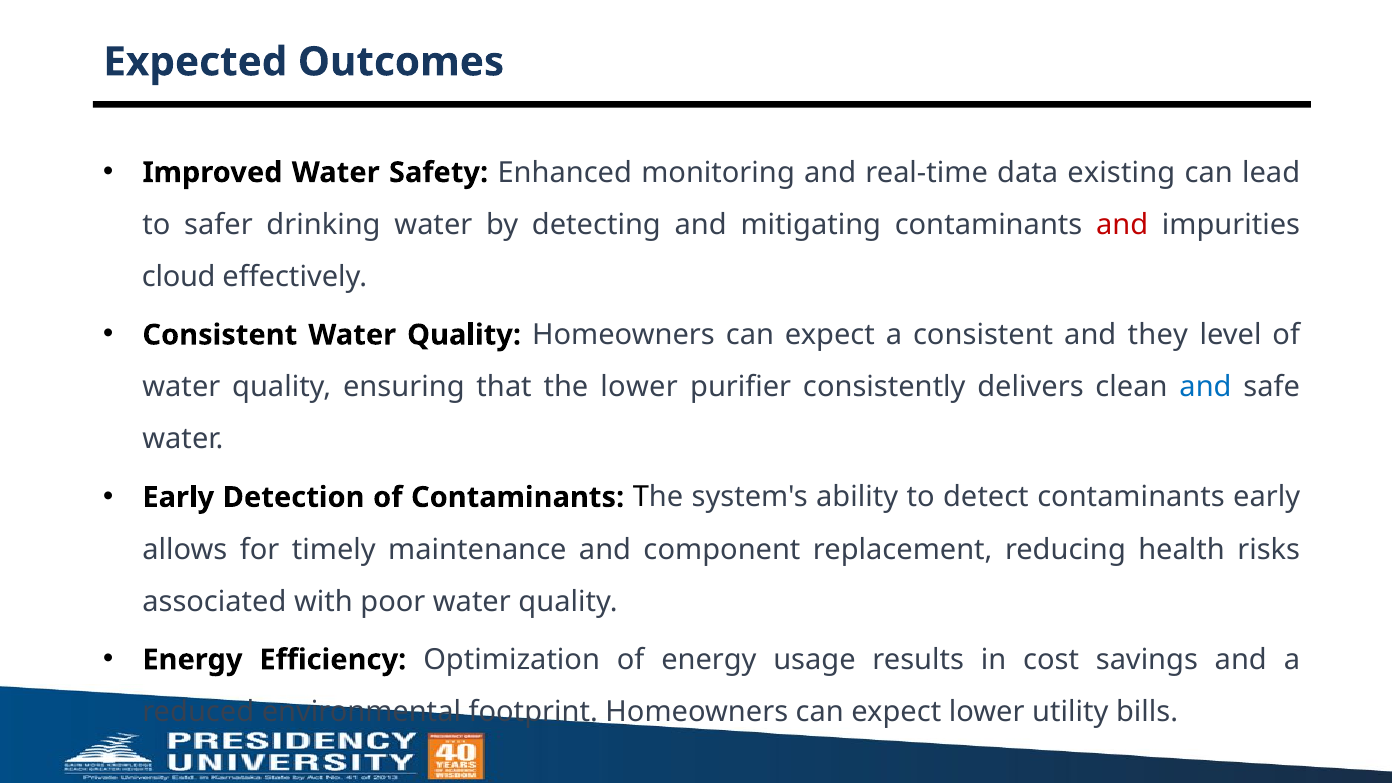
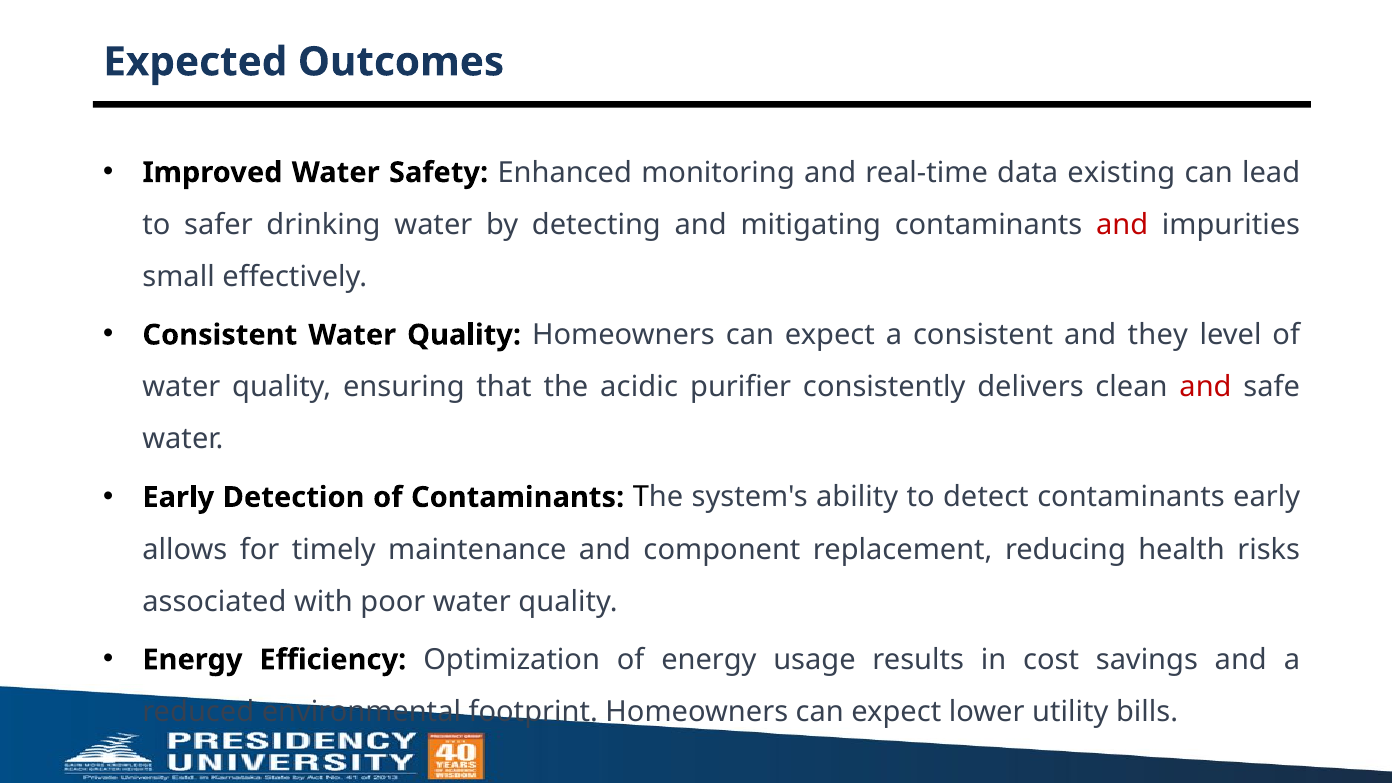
cloud: cloud -> small (179, 277)
the lower: lower -> acidic (639, 387)
and colour: blue -> red (1206, 387)
